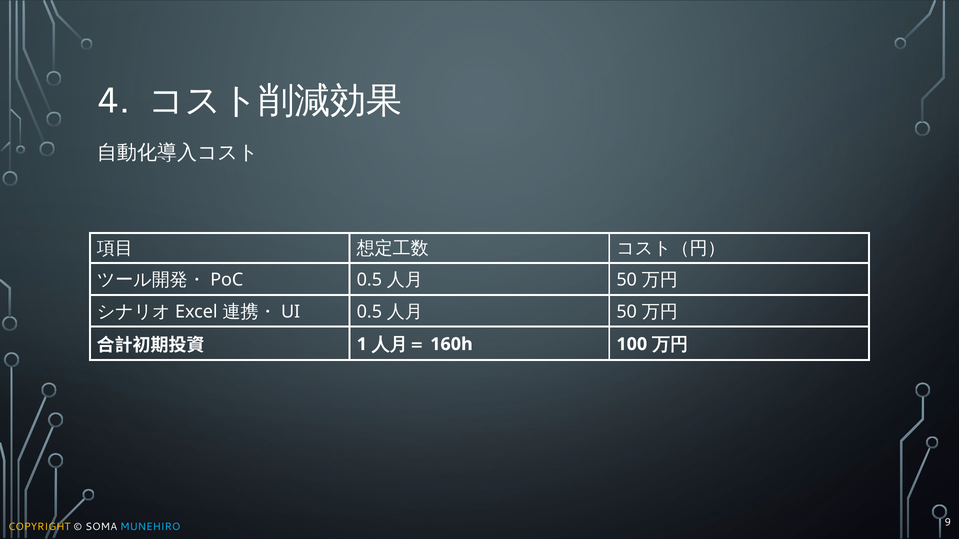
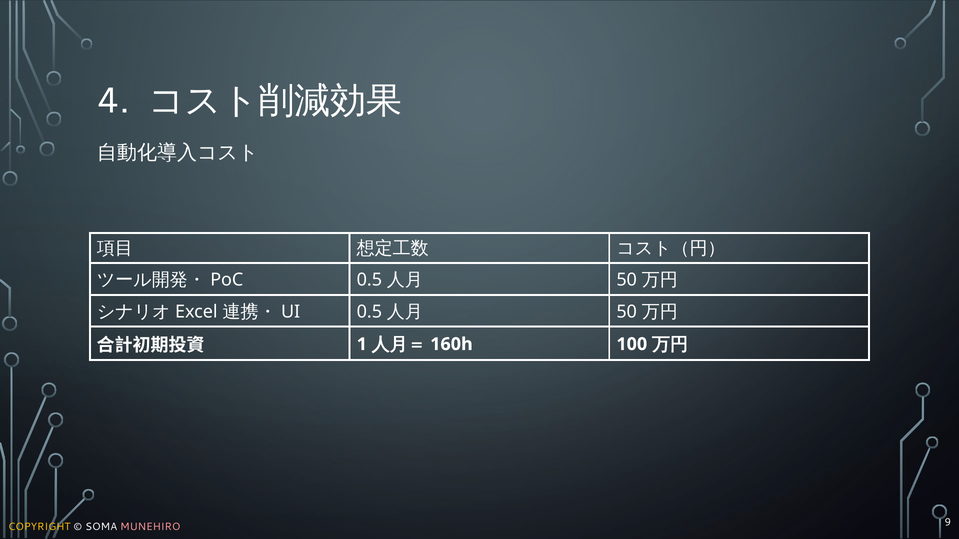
MUNEHIRO colour: light blue -> pink (150, 527)
